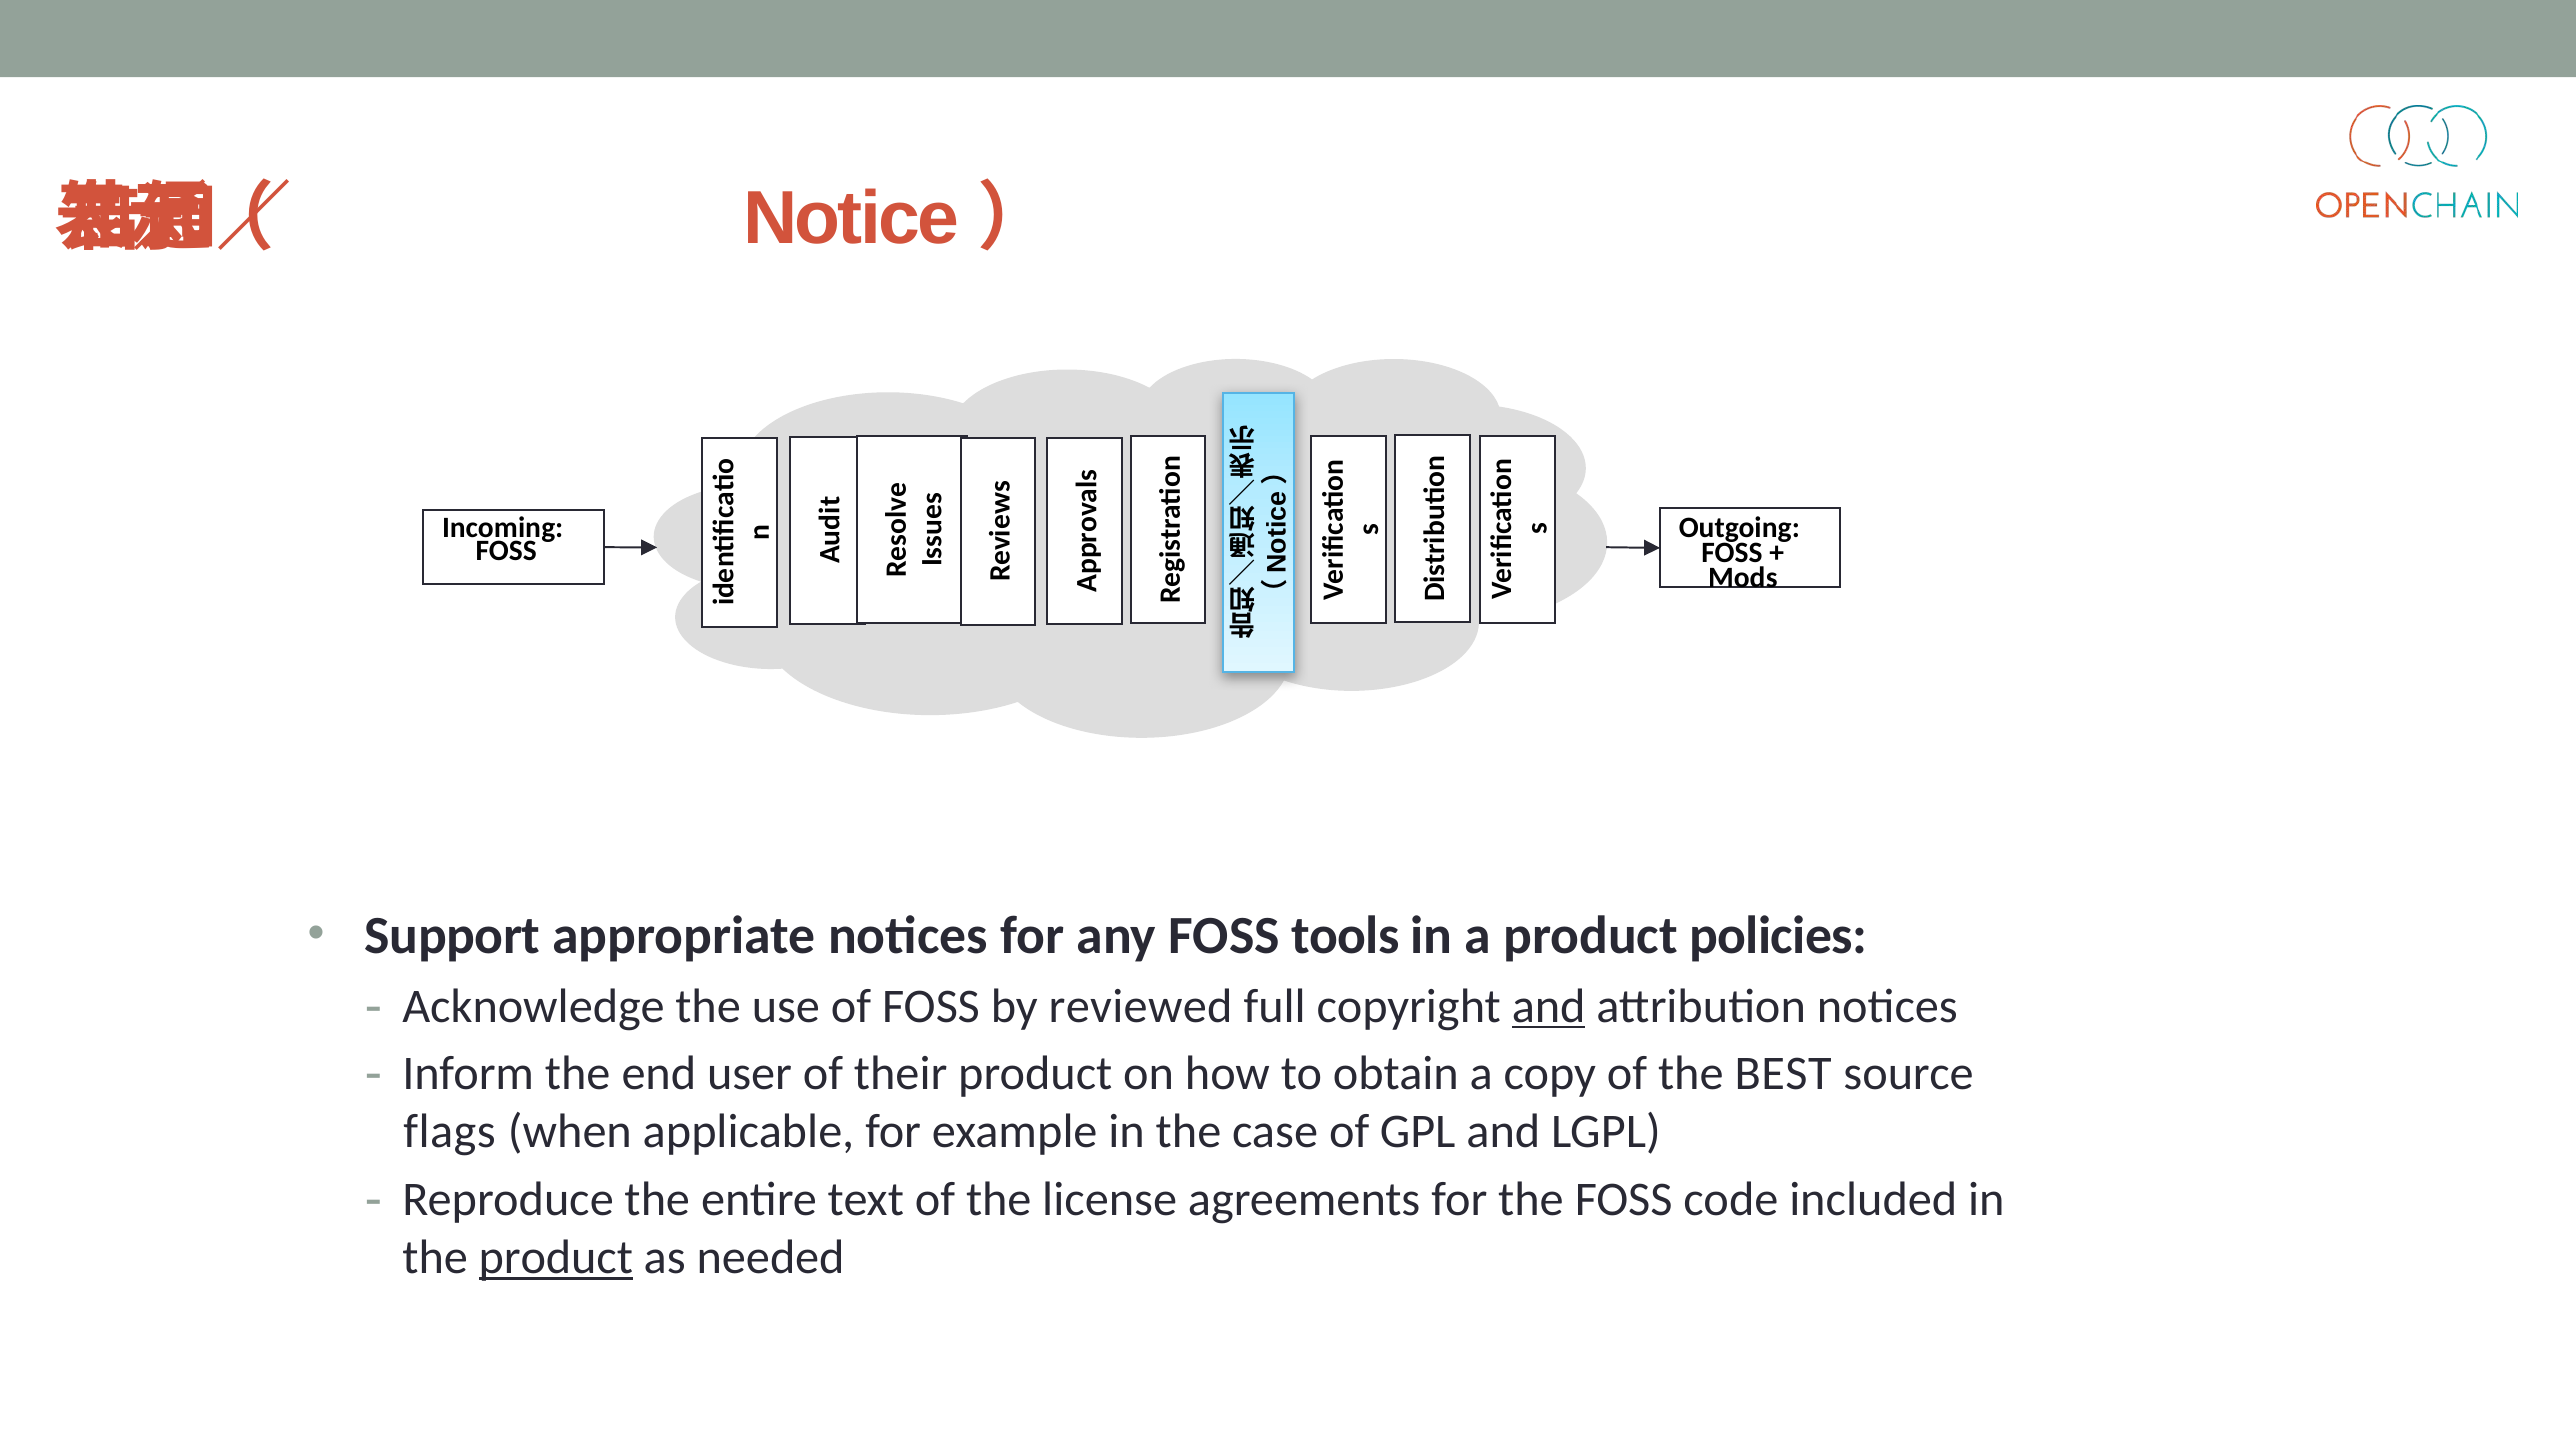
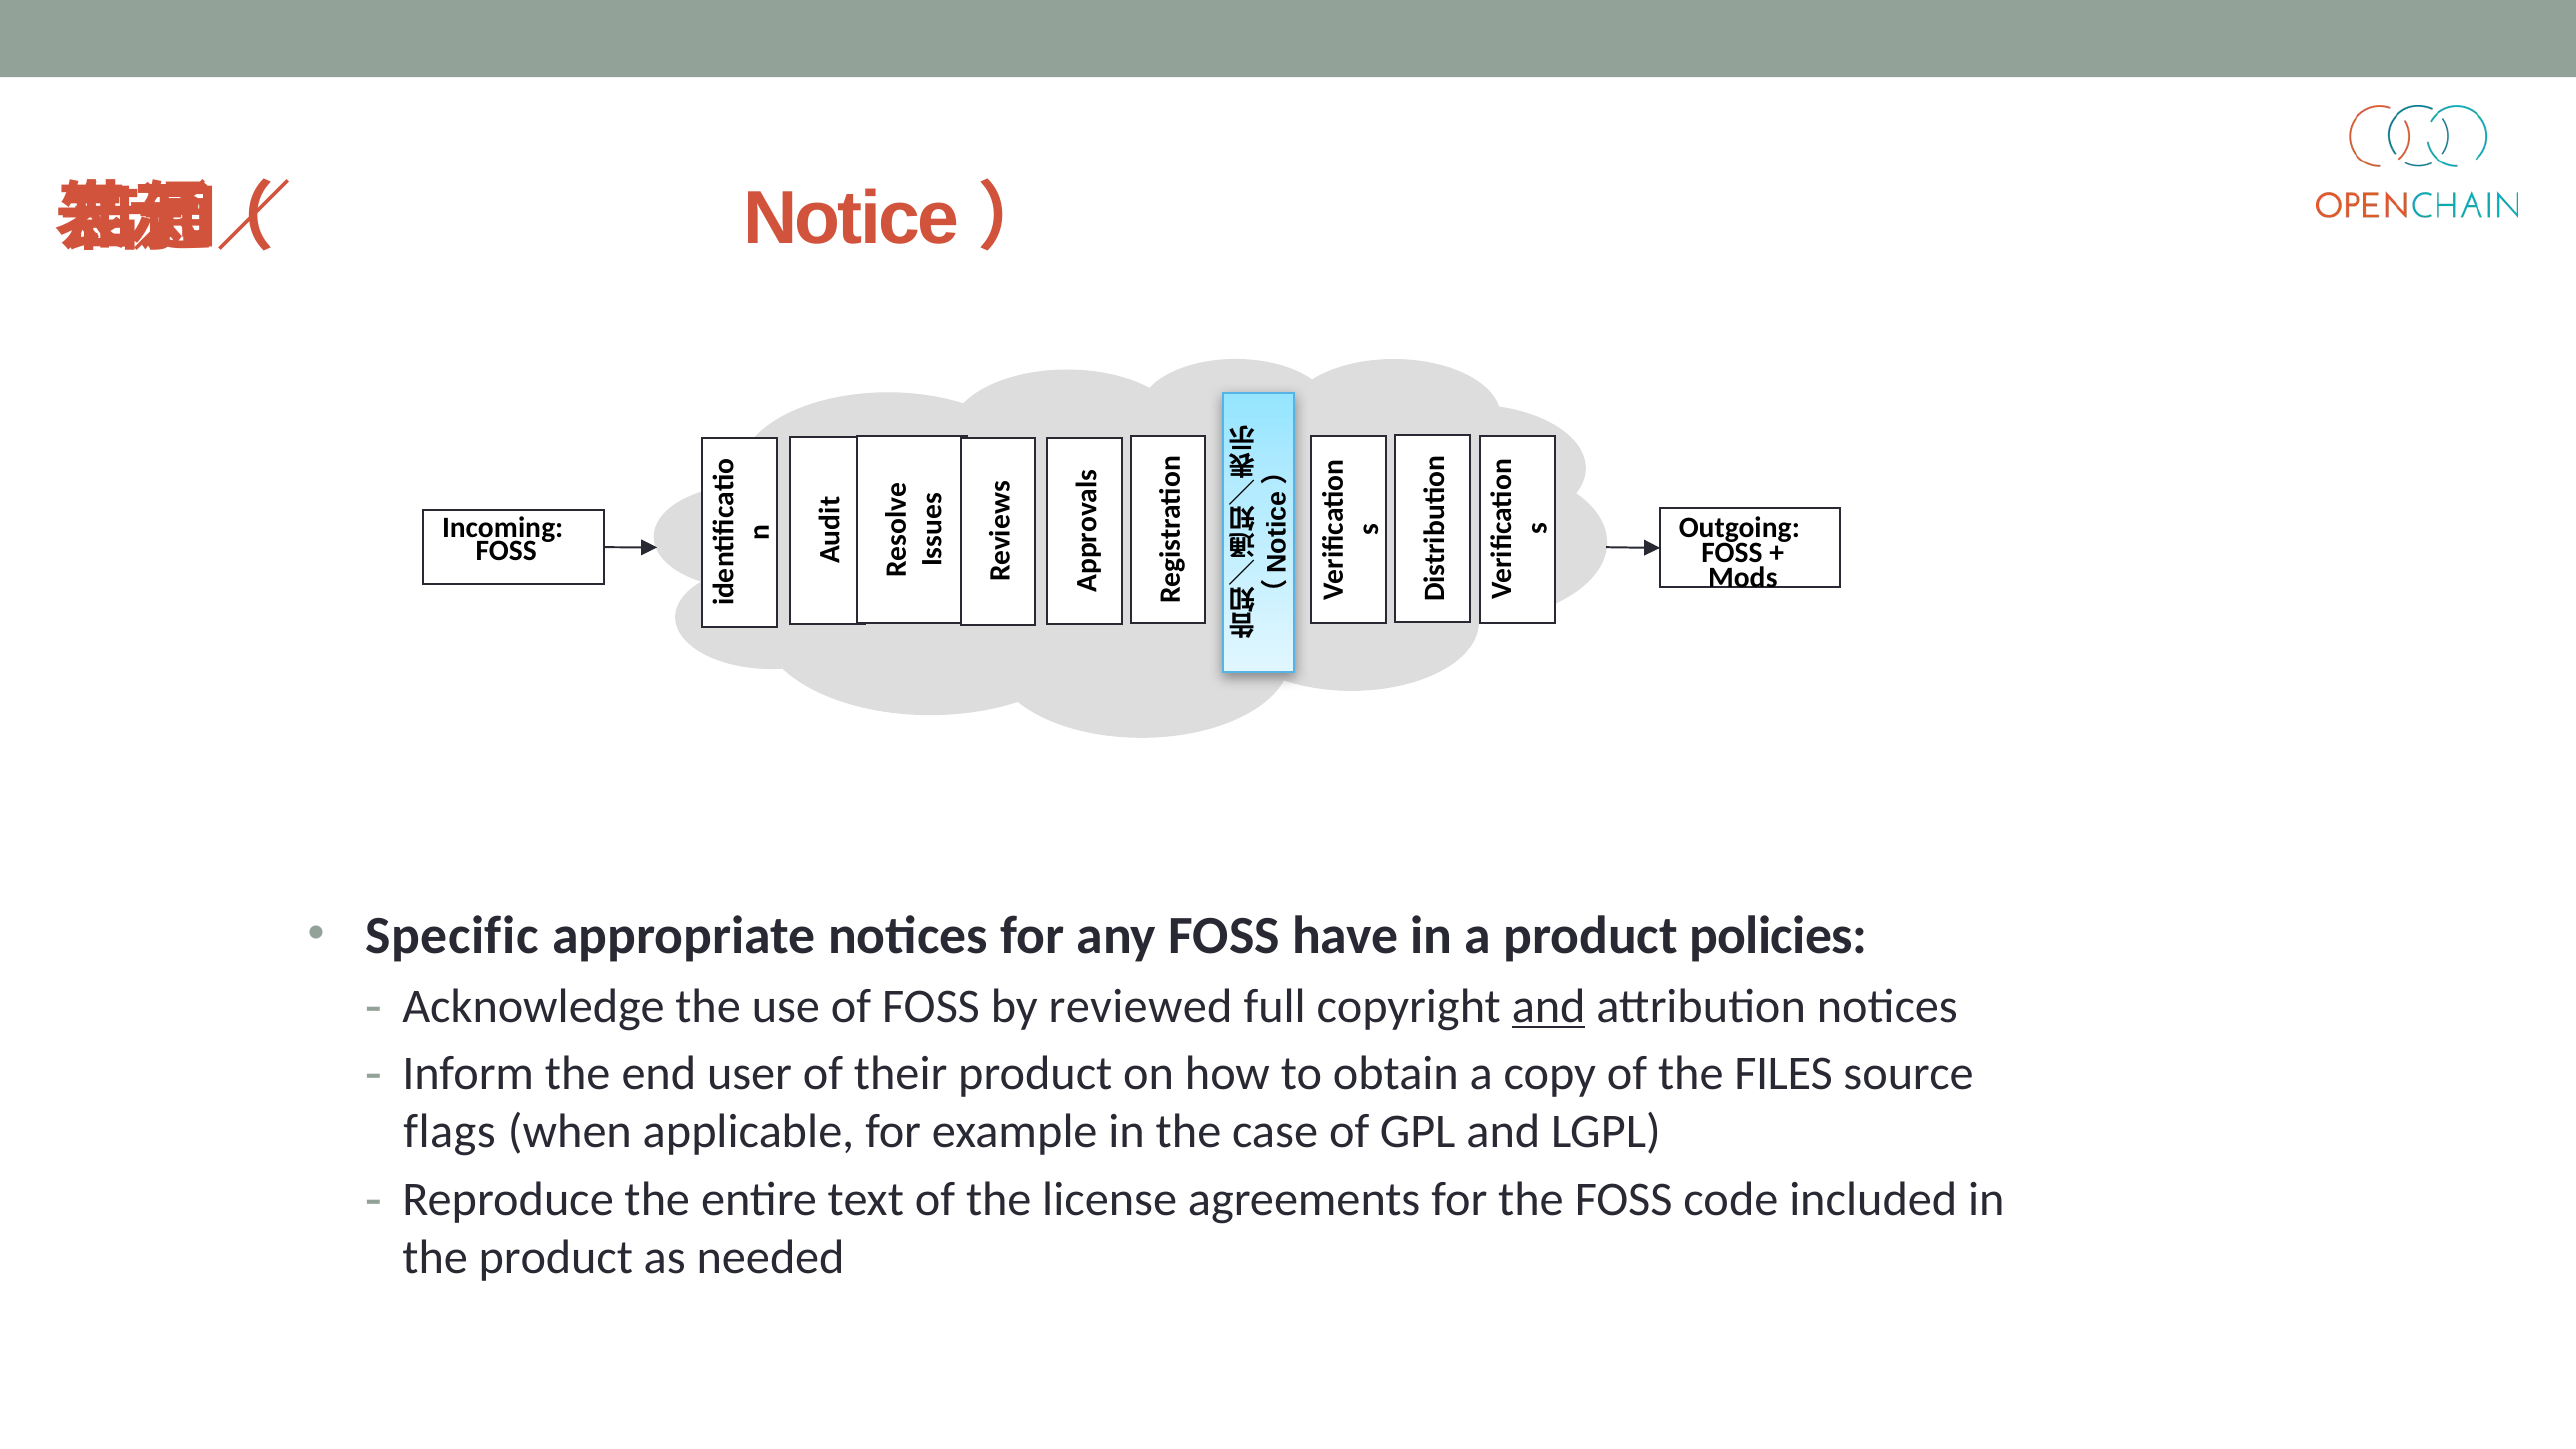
Support: Support -> Specific (452, 936)
tools: tools -> have (1345, 936)
BEST: BEST -> FILES (1784, 1074)
product underline: present -> none (556, 1257)
